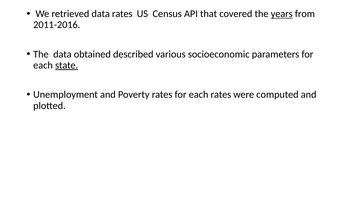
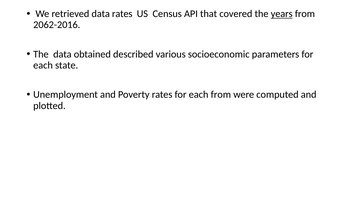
2011-2016: 2011-2016 -> 2062-2016 (57, 25)
state underline: present -> none (67, 65)
each rates: rates -> from (221, 95)
